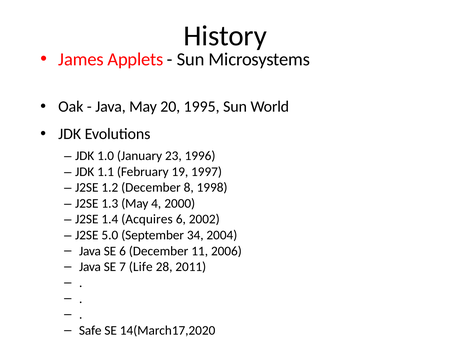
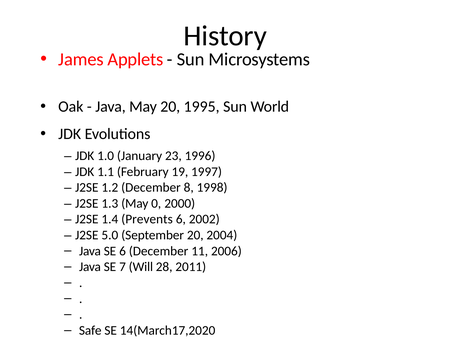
4: 4 -> 0 (156, 203)
Acquires: Acquires -> Prevents (147, 219)
September 34: 34 -> 20 (195, 235)
Life: Life -> Will (141, 266)
